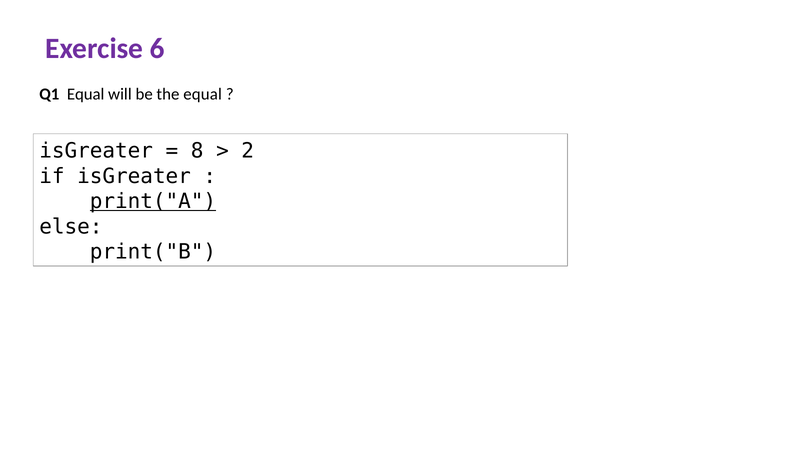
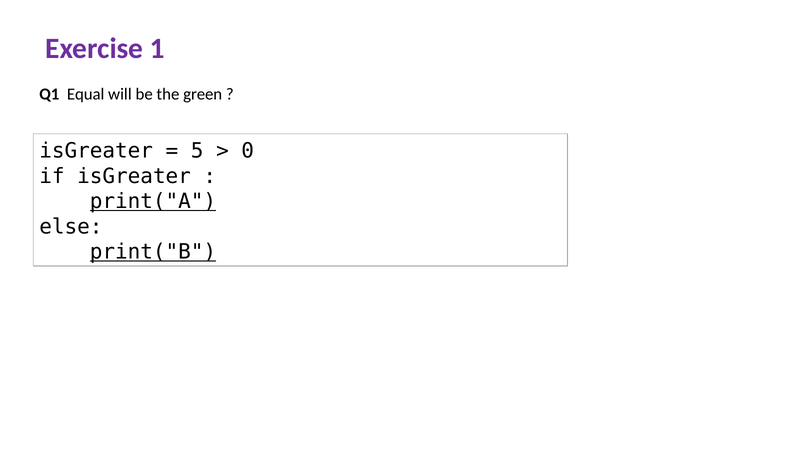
6: 6 -> 1 (157, 49)
the equal: equal -> green (203, 94)
8: 8 -> 5 (197, 151)
2: 2 -> 0 (248, 151)
print("B underline: none -> present (153, 252)
